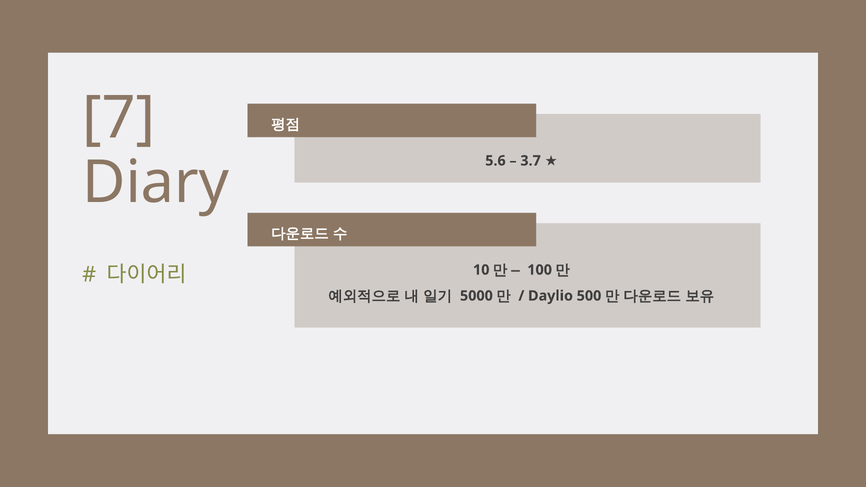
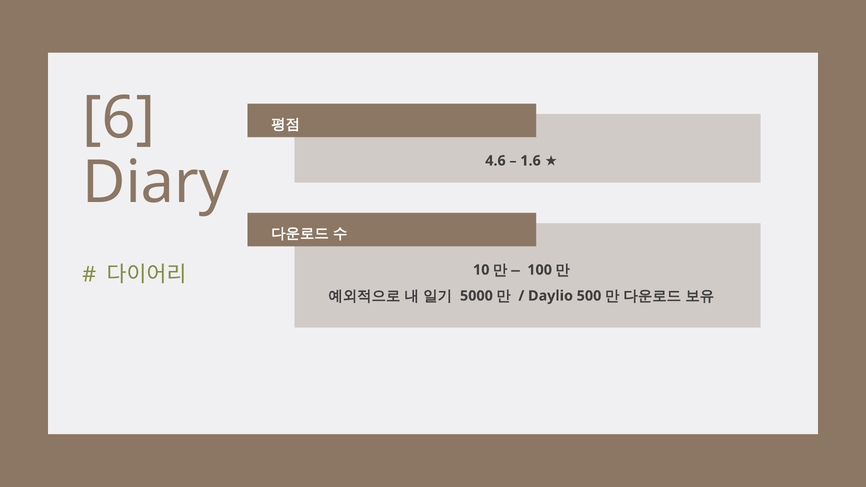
7: 7 -> 6 (119, 118)
5.6: 5.6 -> 4.6 (495, 161)
3.7: 3.7 -> 1.6 (531, 161)
